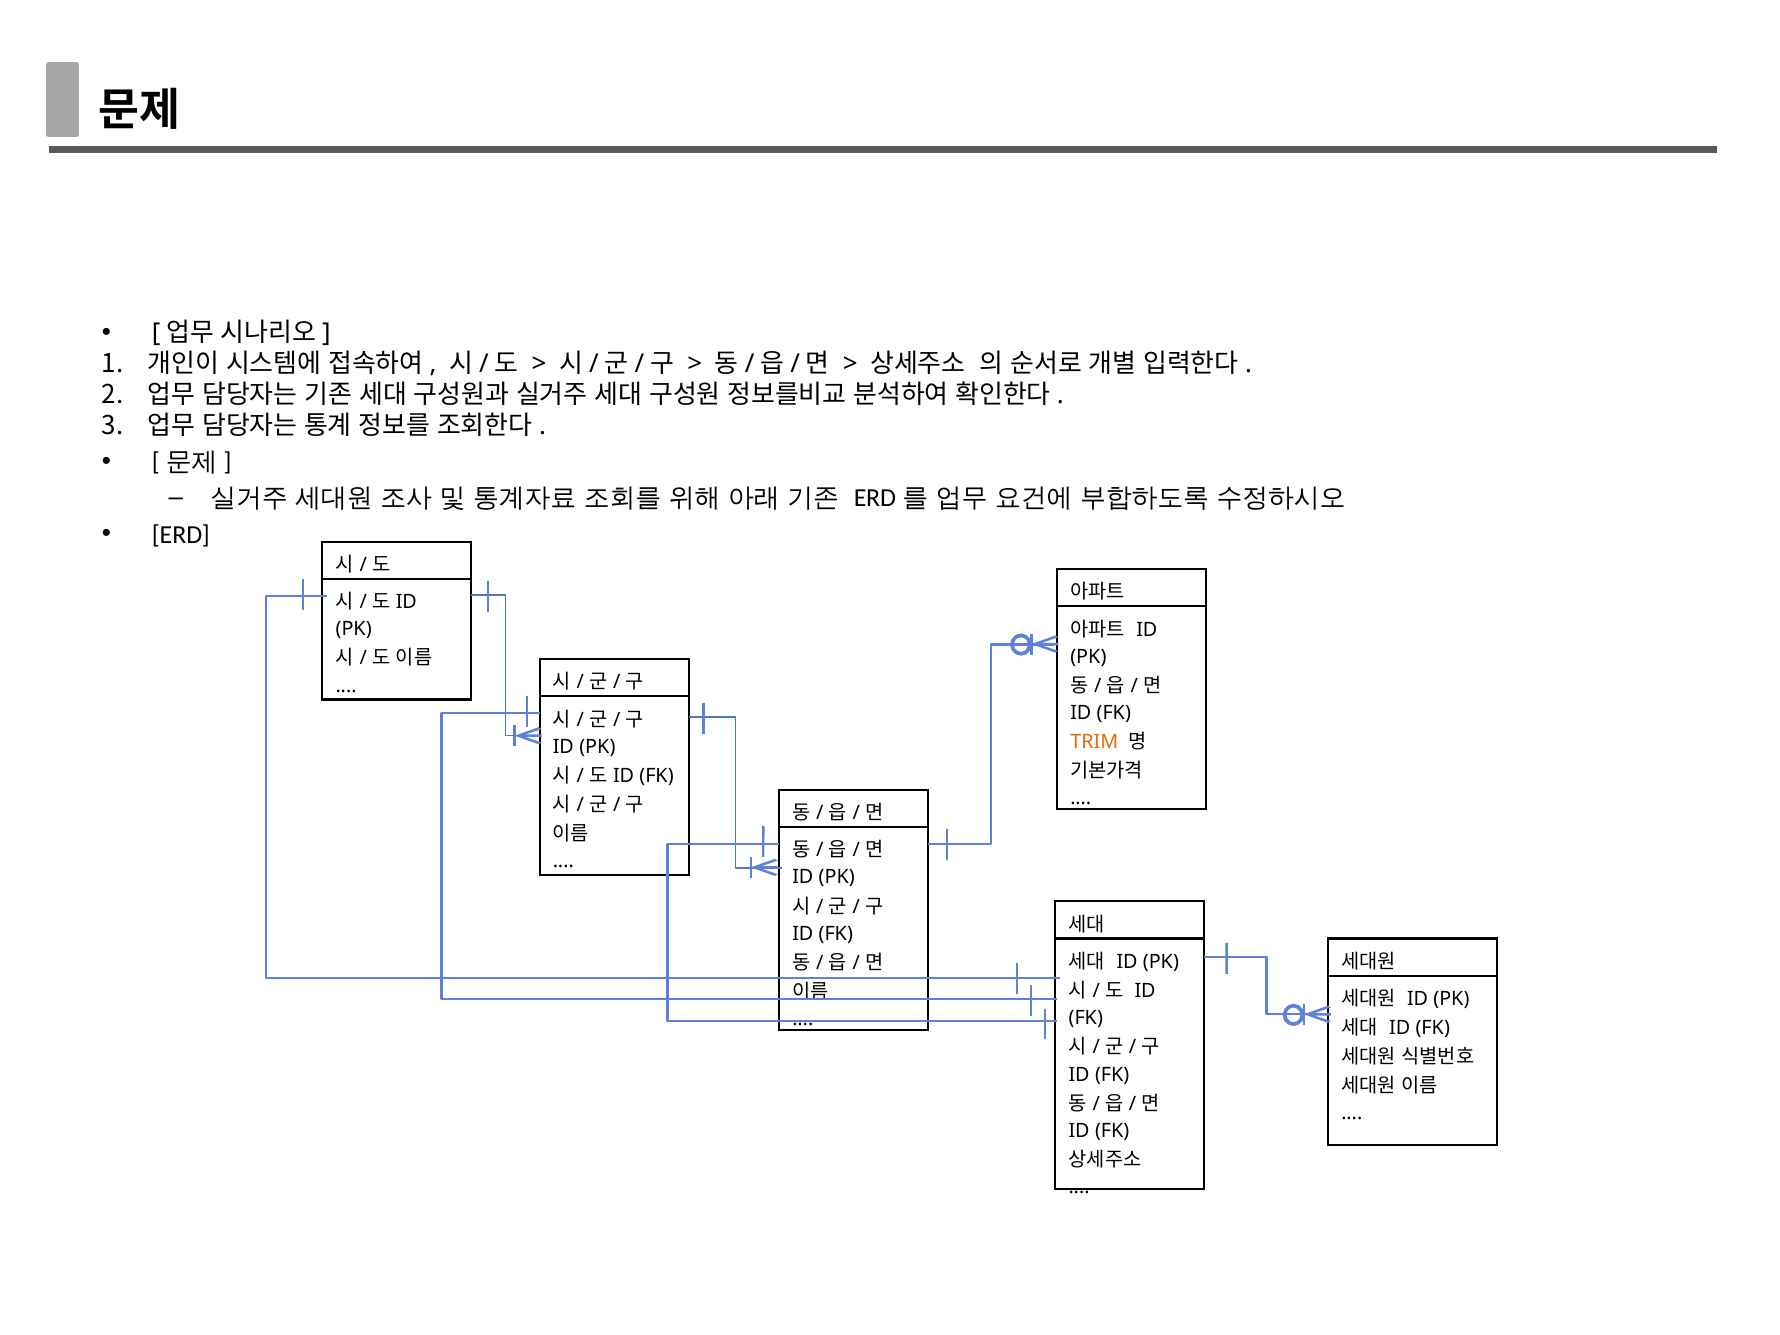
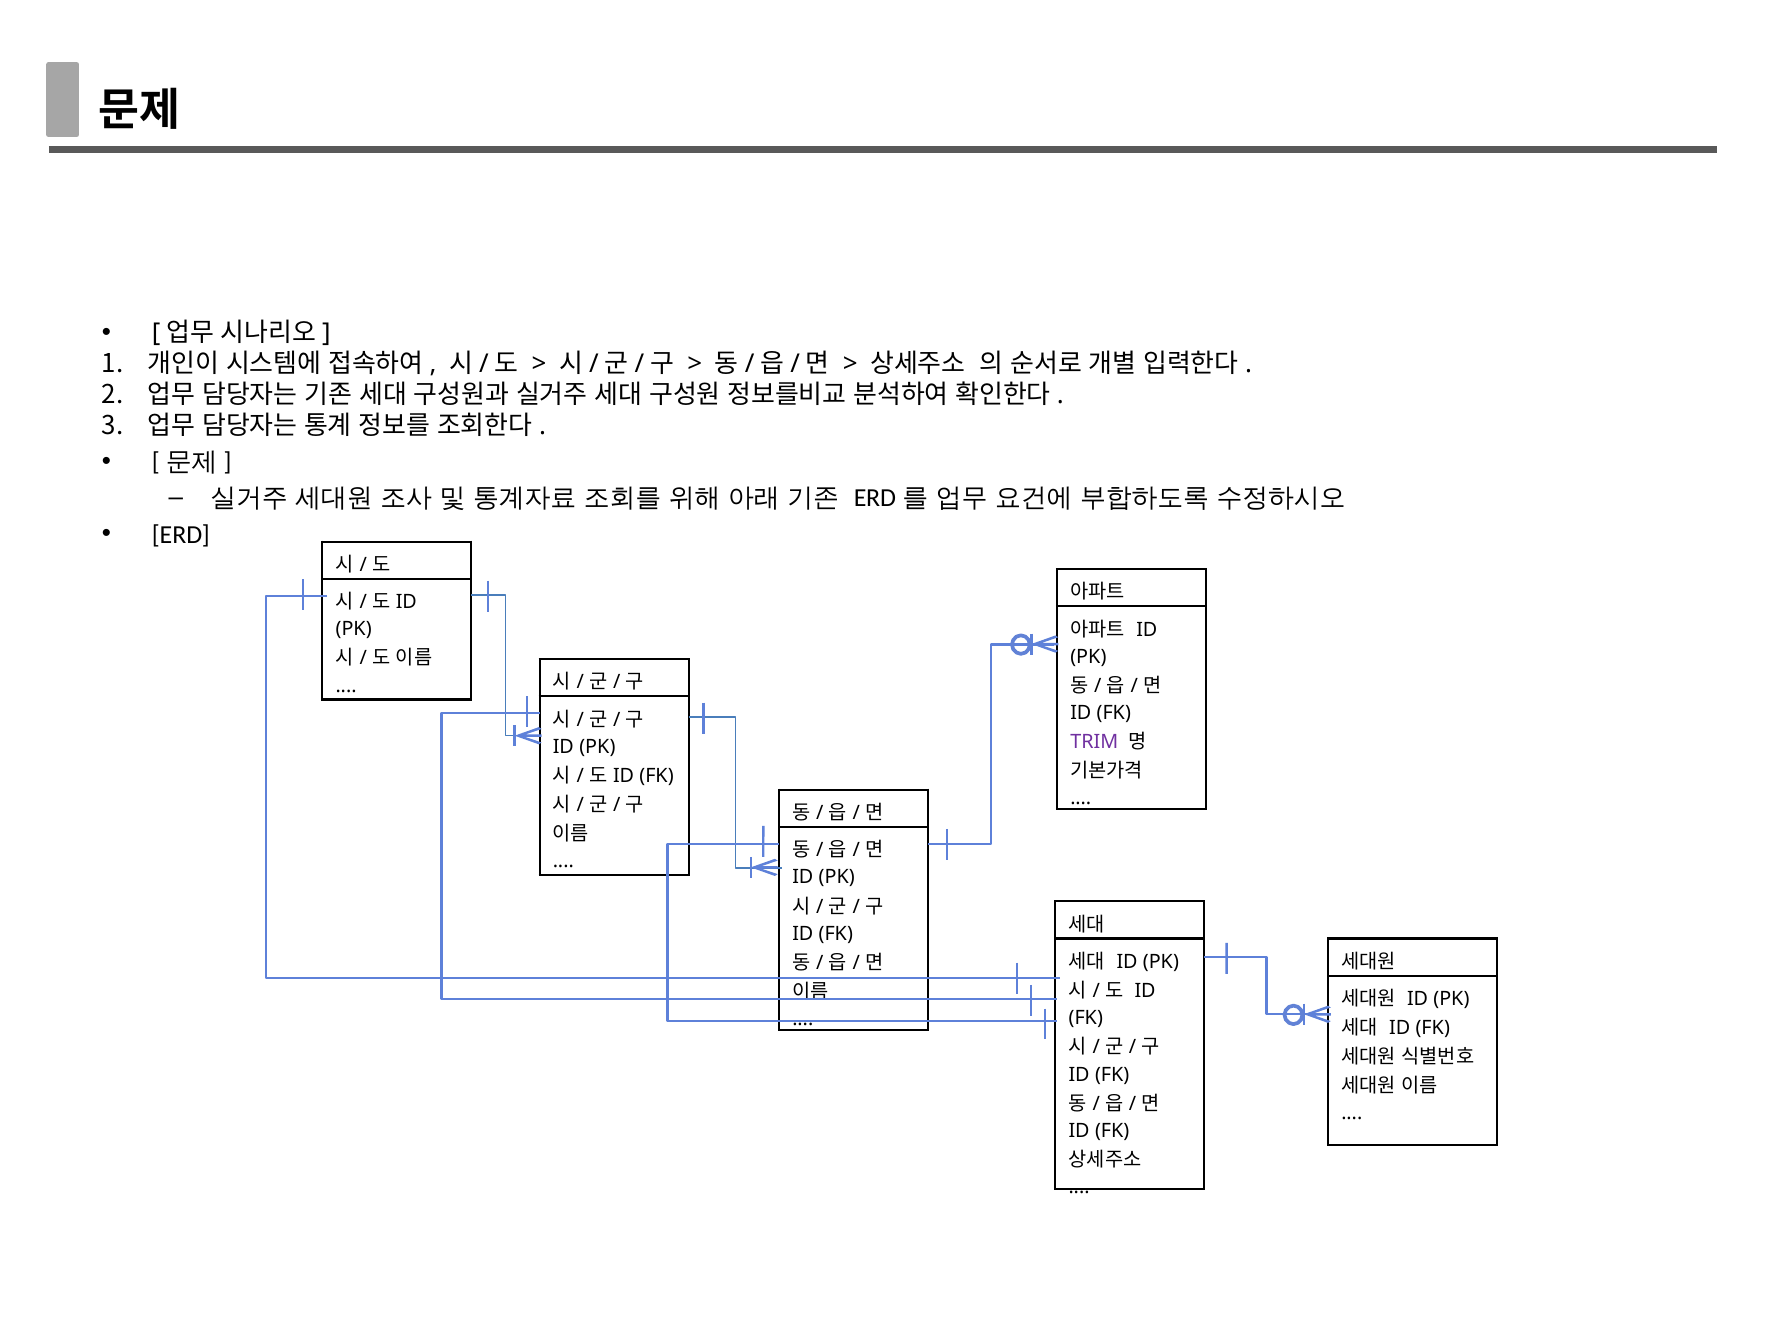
TRIM colour: orange -> purple (1094, 742)
